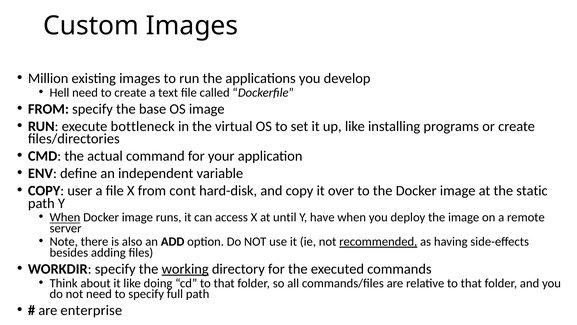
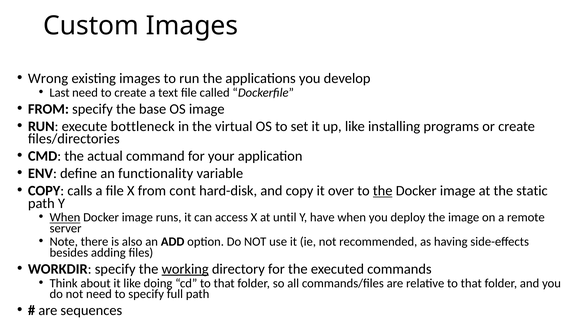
Million: Million -> Wrong (48, 78)
Hell: Hell -> Last (60, 93)
independent: independent -> functionality (156, 173)
user: user -> calls (80, 191)
the underline: none -> present (383, 191)
recommended underline: present -> none (378, 241)
enterprise: enterprise -> sequences (91, 310)
